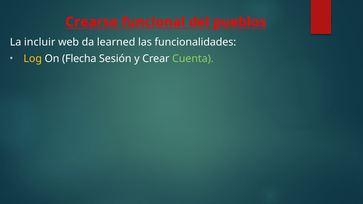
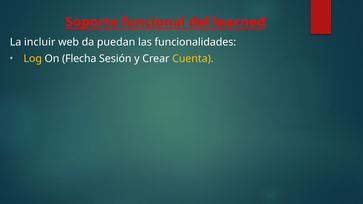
Crearse: Crearse -> Soporte (92, 22)
pueblos: pueblos -> learned (239, 22)
learned: learned -> puedan (116, 42)
Cuenta colour: light green -> yellow (193, 59)
